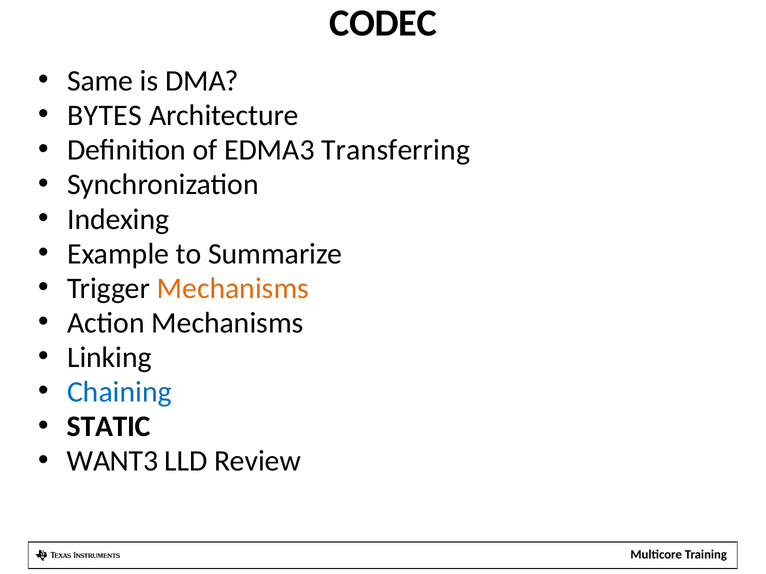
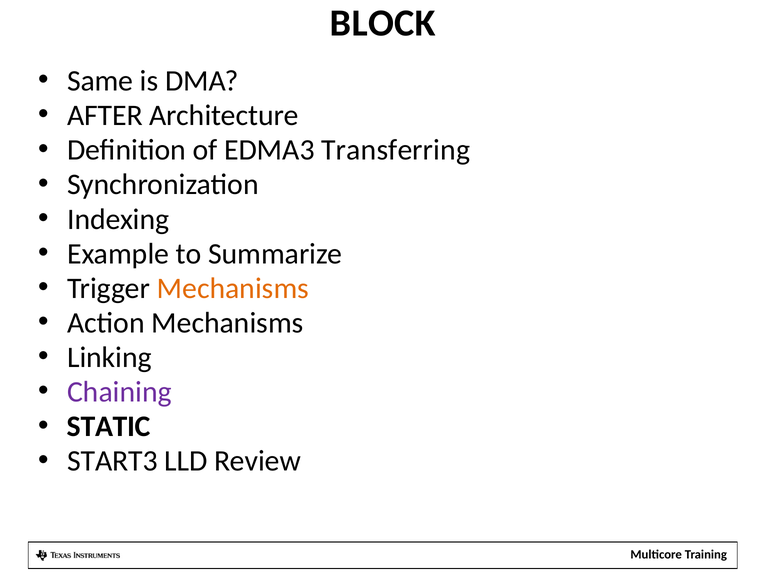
CODEC: CODEC -> BLOCK (383, 23)
BYTES: BYTES -> AFTER (105, 116)
Chaining colour: blue -> purple (119, 392)
WANT3: WANT3 -> START3 (112, 462)
